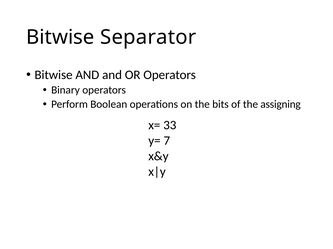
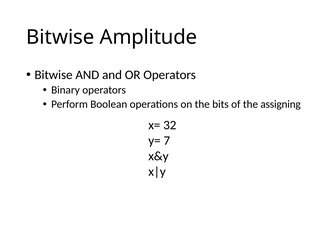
Separator: Separator -> Amplitude (148, 37)
33: 33 -> 32 (170, 126)
